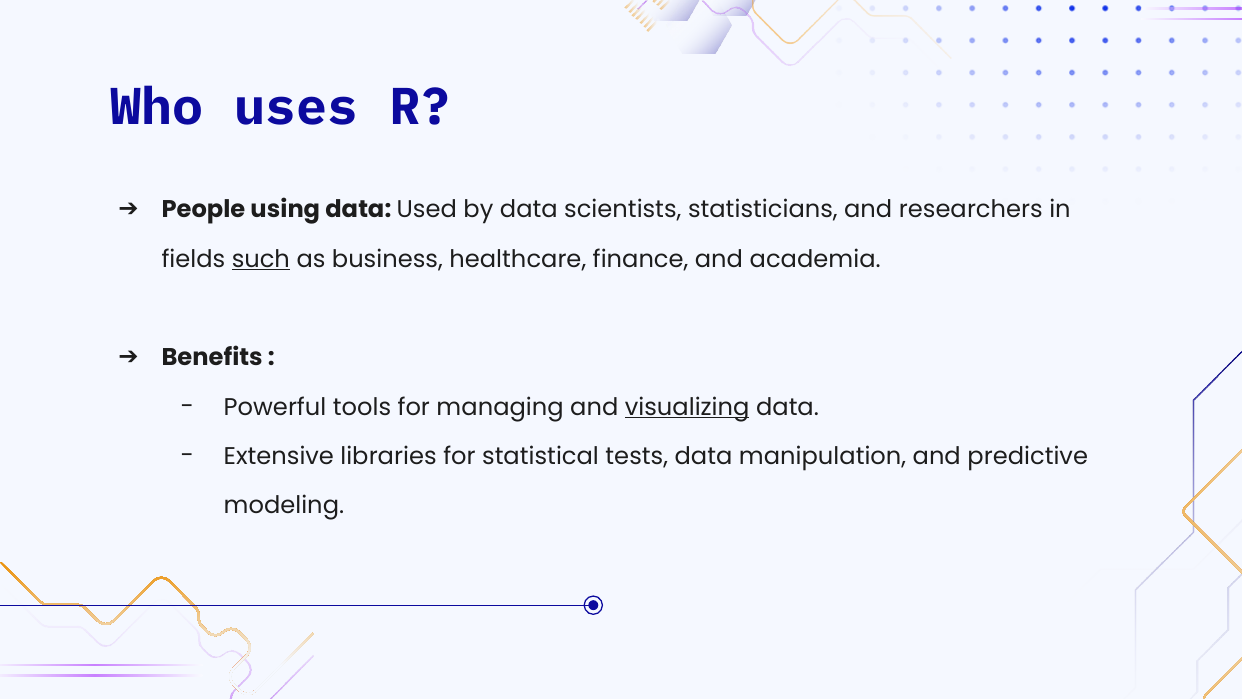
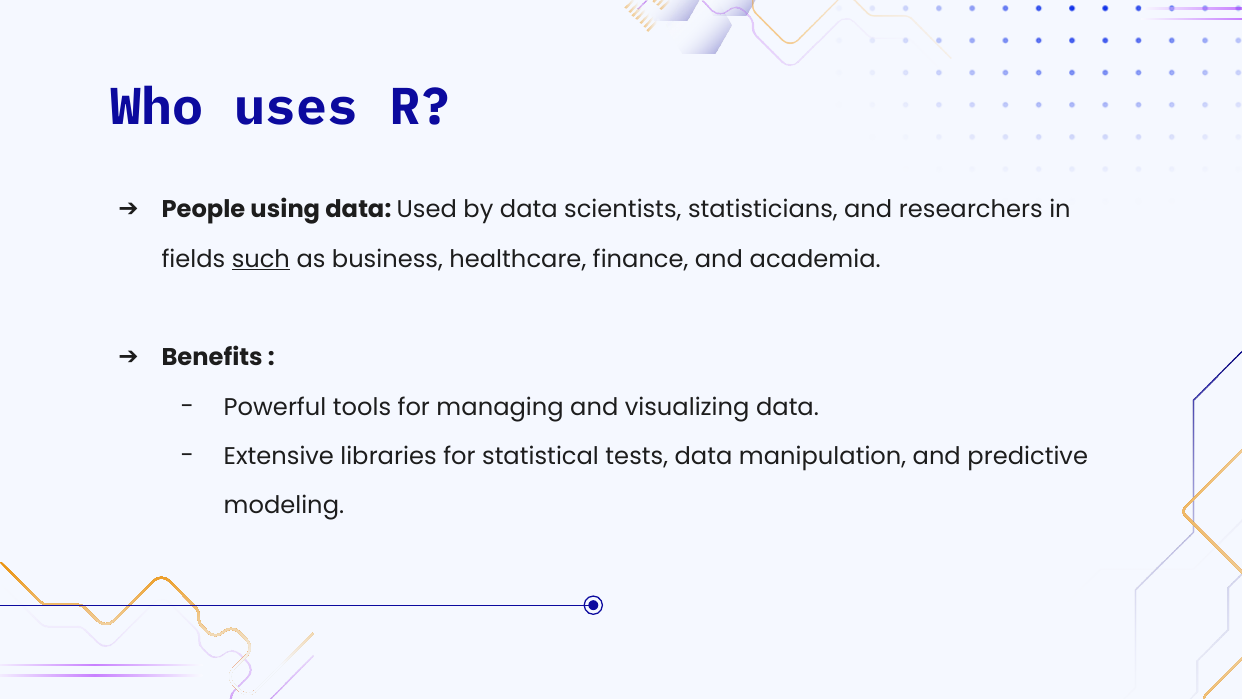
visualizing underline: present -> none (687, 407)
